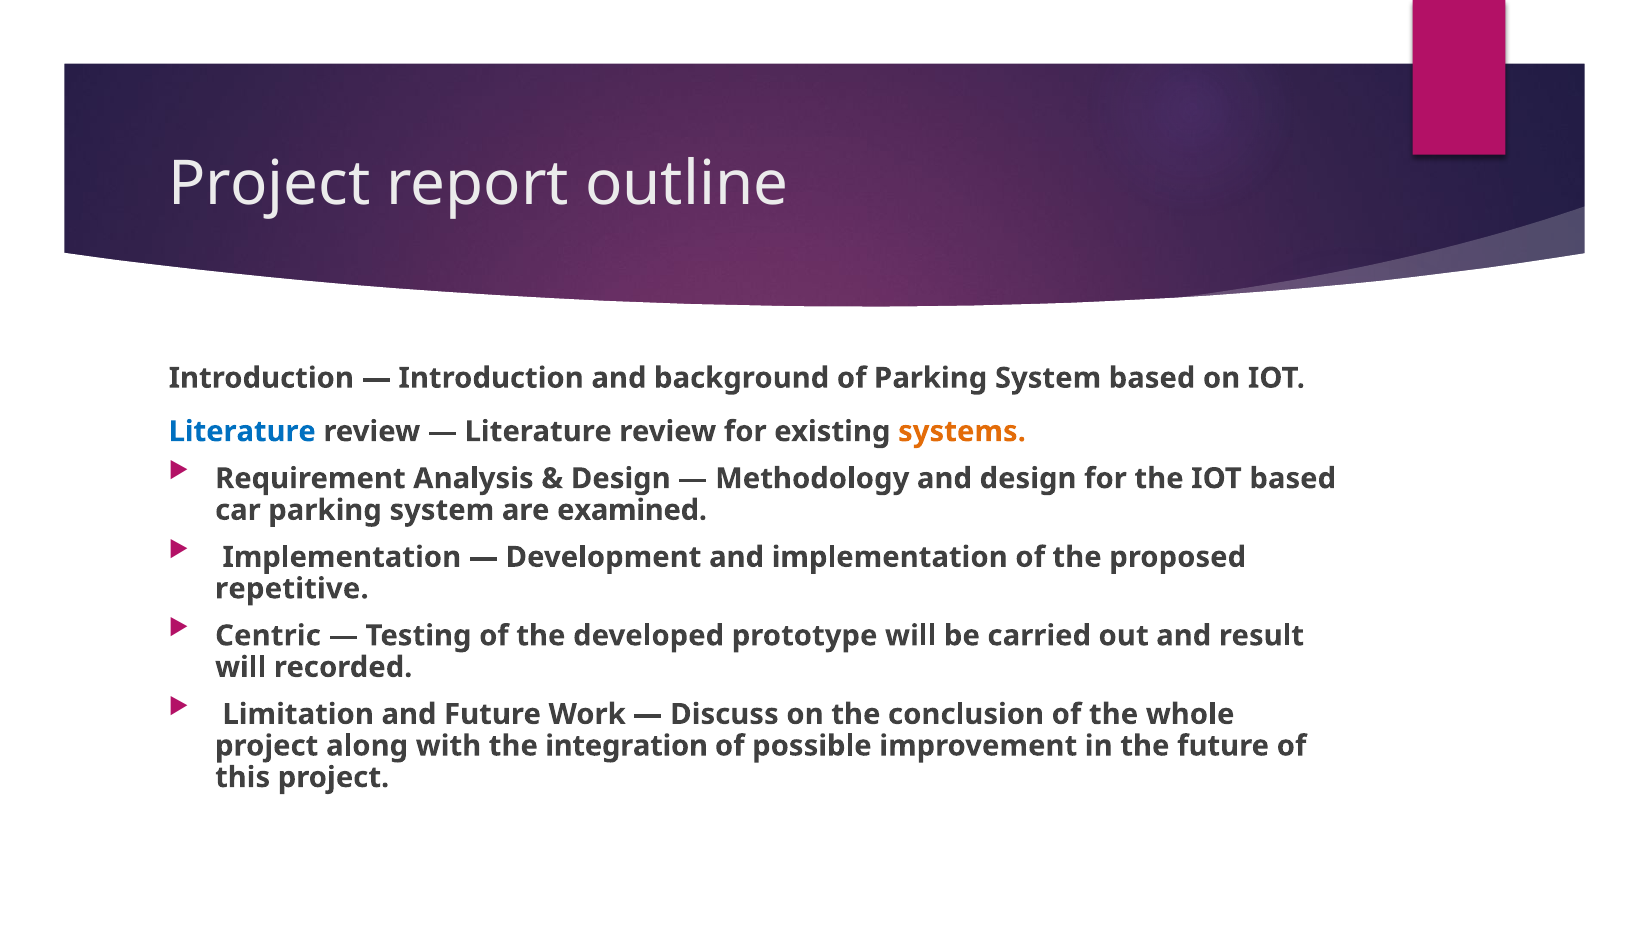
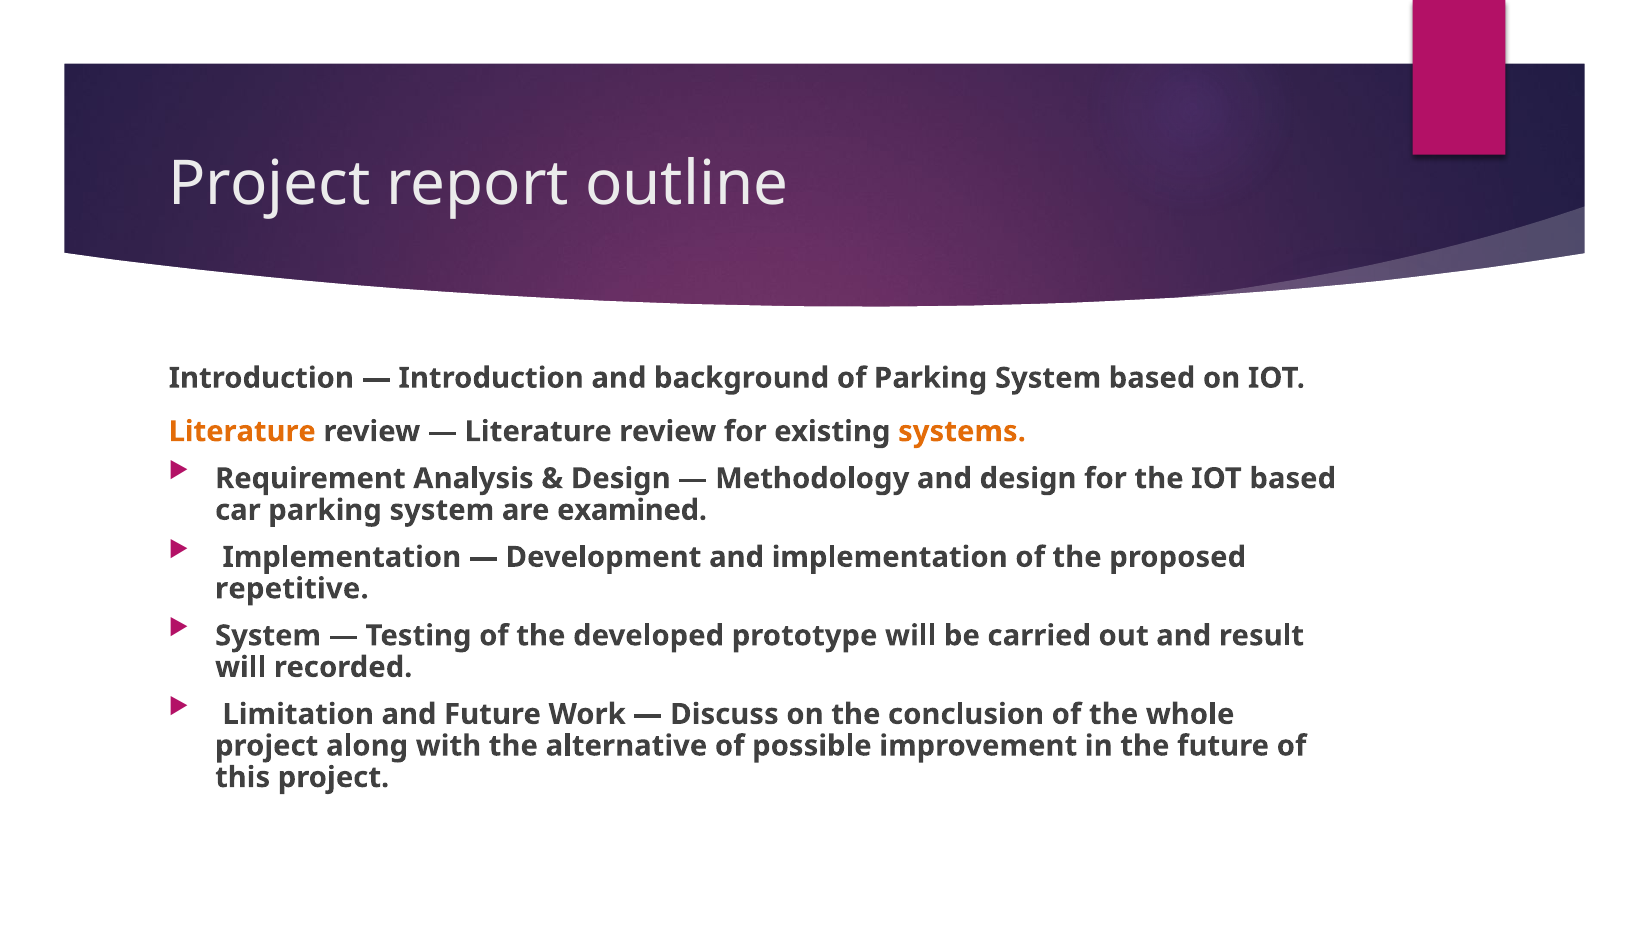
Literature colour: blue -> orange (242, 432)
Centric: Centric -> System (268, 636)
integration: integration -> alternative (626, 746)
